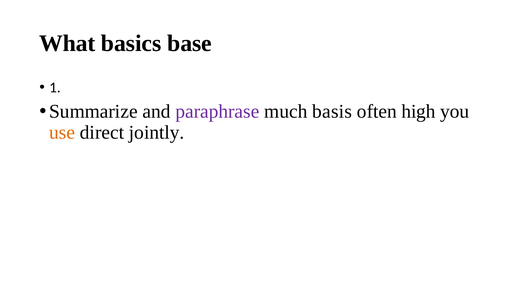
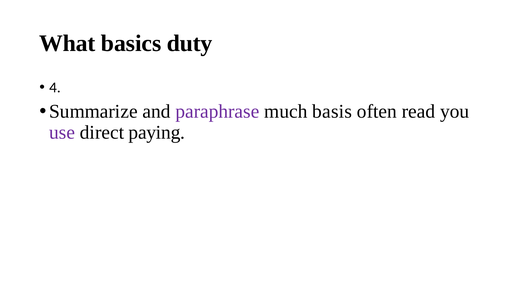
base: base -> duty (190, 44)
1: 1 -> 4 (55, 88)
high: high -> read (418, 112)
use colour: orange -> purple (62, 133)
jointly: jointly -> paying (157, 133)
